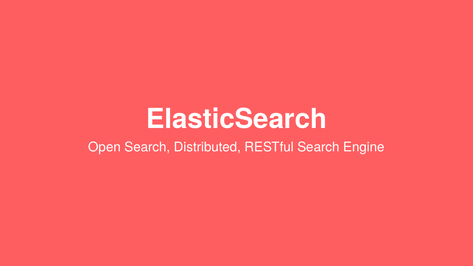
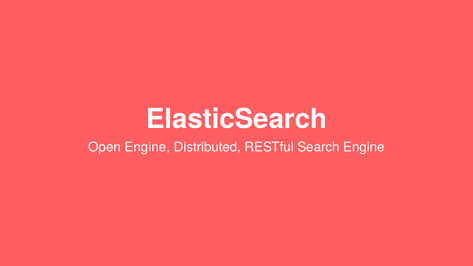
Open Search: Search -> Engine (147, 147)
